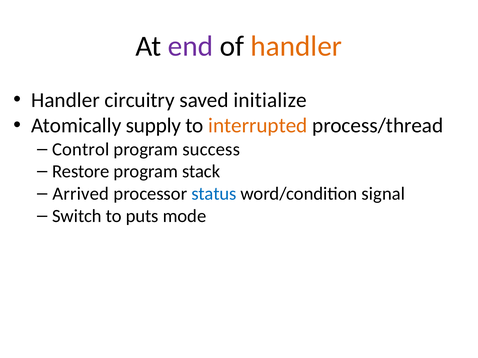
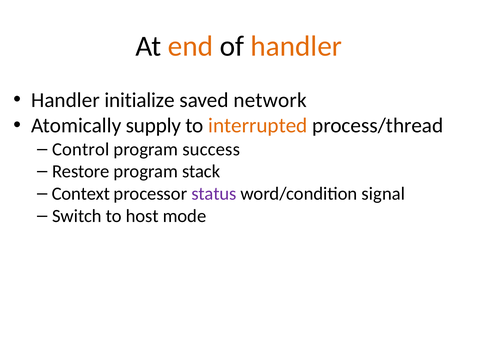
end colour: purple -> orange (191, 46)
circuitry: circuitry -> initialize (140, 100)
initialize: initialize -> network (270, 100)
Arrived: Arrived -> Context (81, 194)
status colour: blue -> purple (214, 194)
puts: puts -> host (142, 216)
